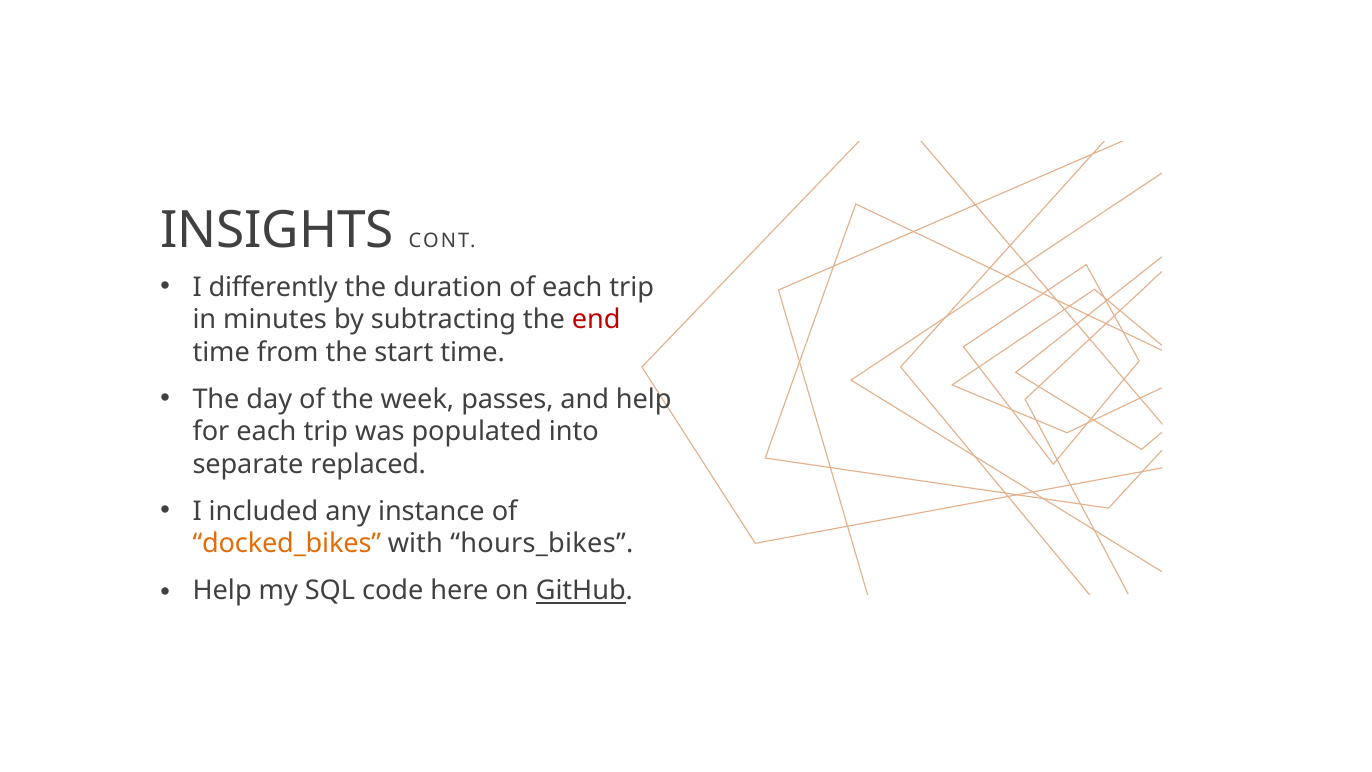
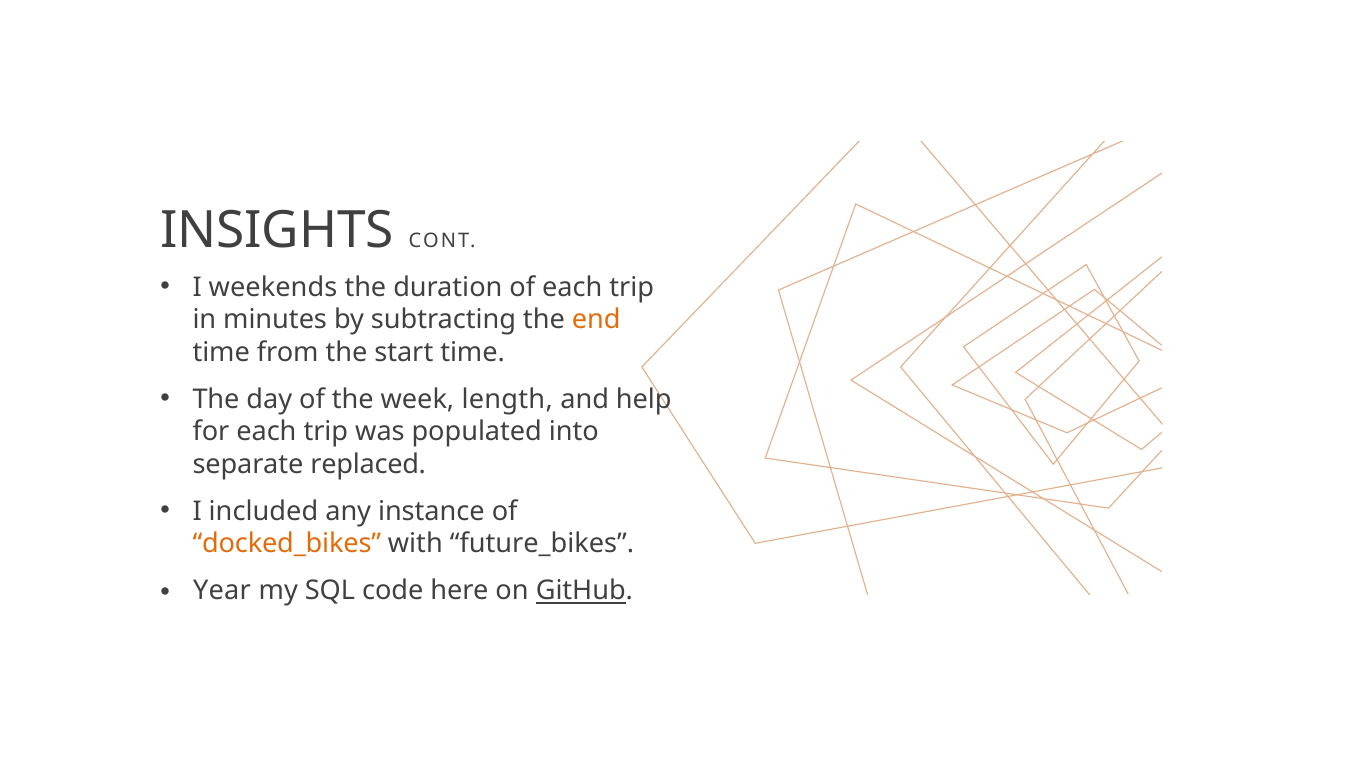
differently: differently -> weekends (273, 287)
end colour: red -> orange (596, 320)
passes: passes -> length (507, 399)
hours_bikes: hours_bikes -> future_bikes (542, 544)
Help: Help -> Year (222, 590)
